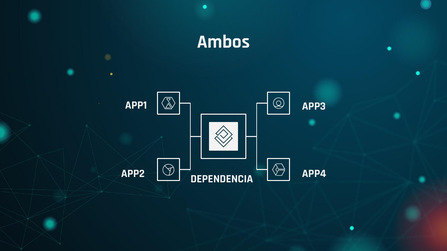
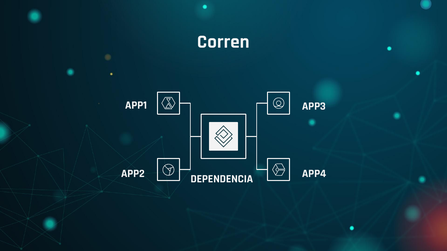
Ambos: Ambos -> Corren (223, 42)
